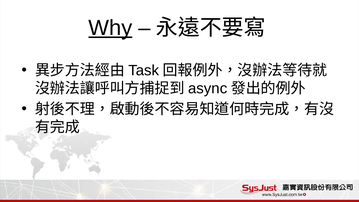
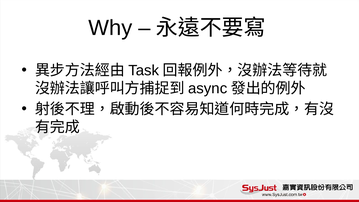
Why underline: present -> none (110, 28)
